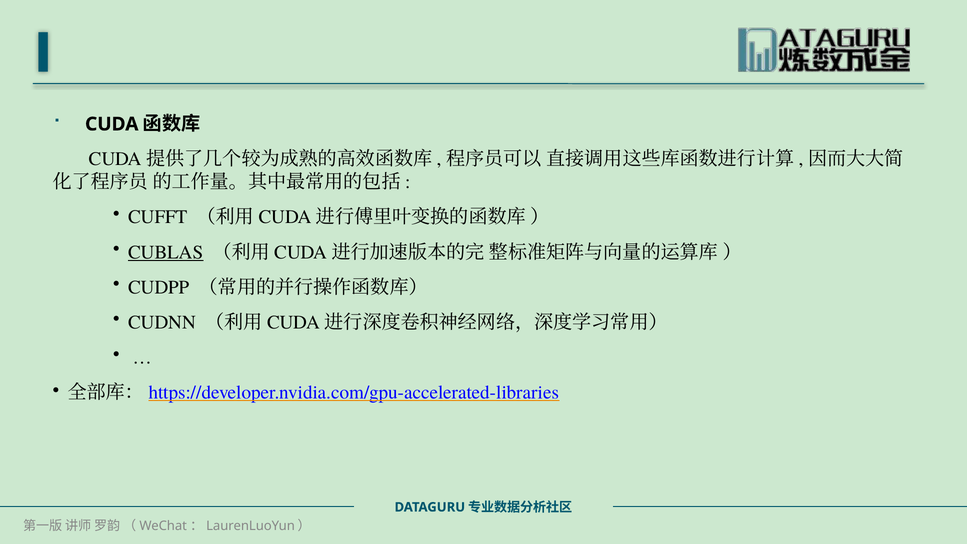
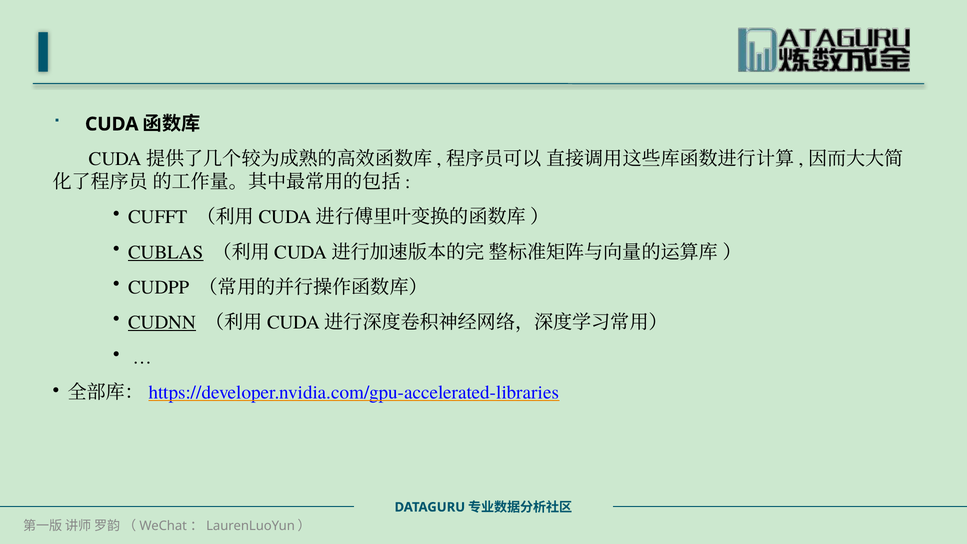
CUDNN underline: none -> present (162, 322)
